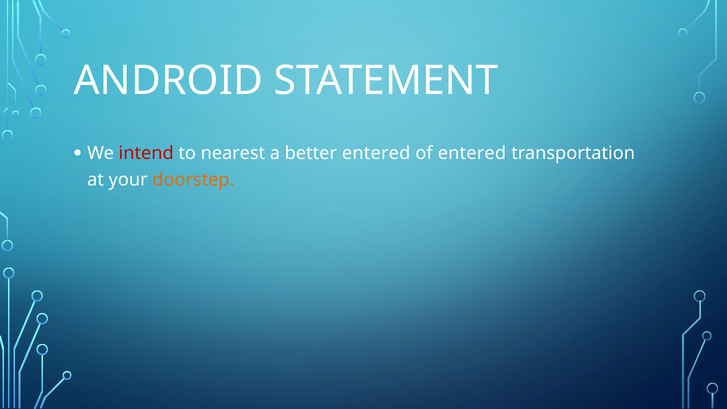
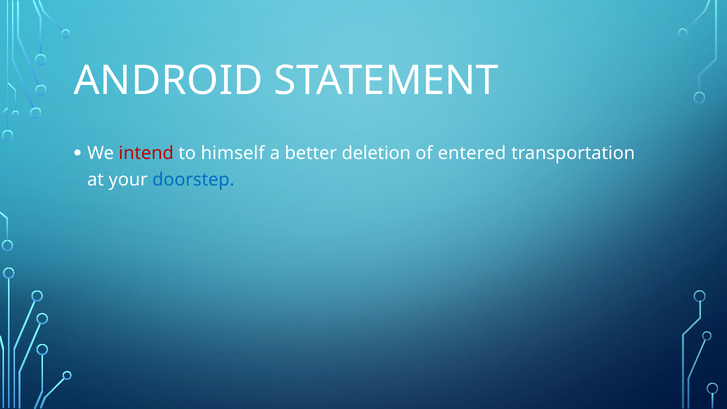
nearest: nearest -> himself (233, 153)
better entered: entered -> deletion (376, 153)
doorstep colour: orange -> blue (193, 180)
